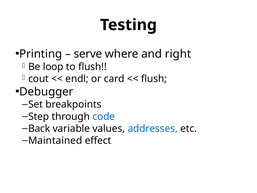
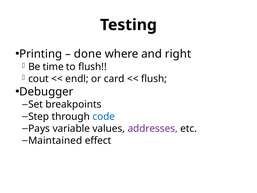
serve: serve -> done (88, 54)
loop: loop -> time (53, 67)
Back: Back -> Pays (39, 128)
addresses colour: blue -> purple (153, 128)
